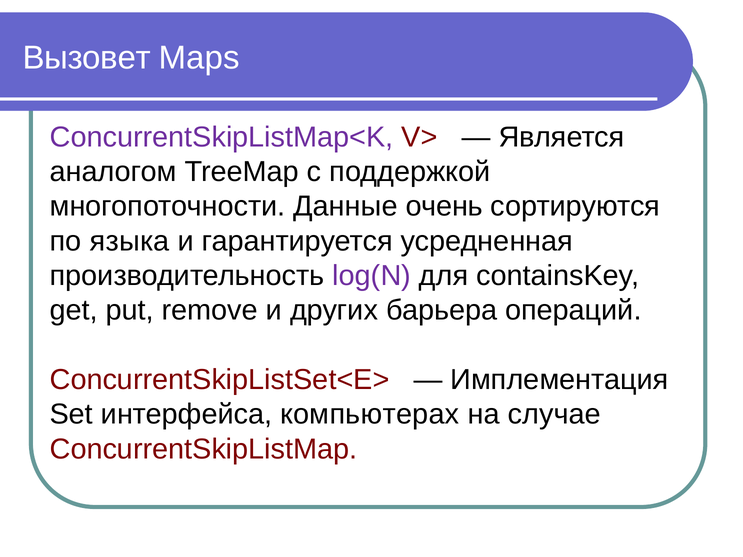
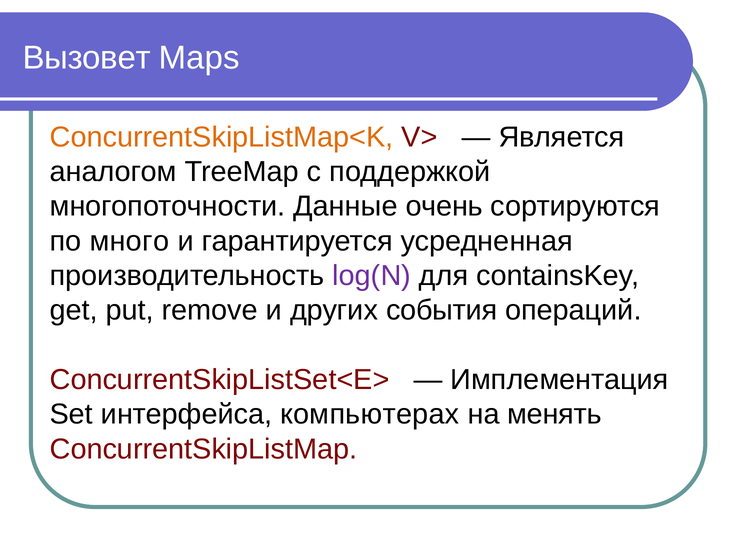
ConcurrentSkipListMap<K colour: purple -> orange (222, 137)
языка: языка -> много (129, 241)
барьера: барьера -> события (442, 311)
случае: случае -> менять (554, 415)
